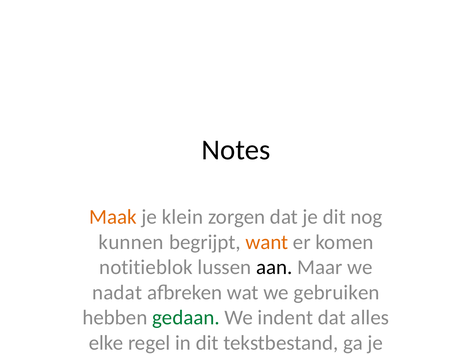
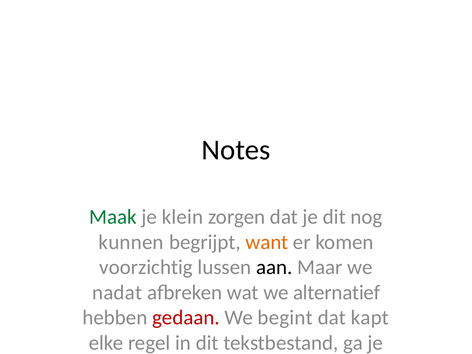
Maak colour: orange -> green (113, 217)
notitieblok: notitieblok -> voorzichtig (146, 267)
gebruiken: gebruiken -> alternatief (337, 293)
gedaan colour: green -> red (186, 318)
We indent: indent -> begint (285, 318)
dat alles: alles -> kapt (370, 318)
